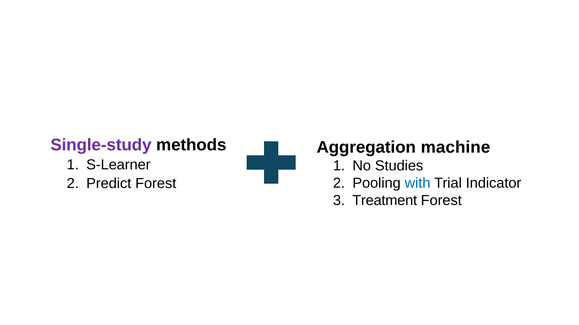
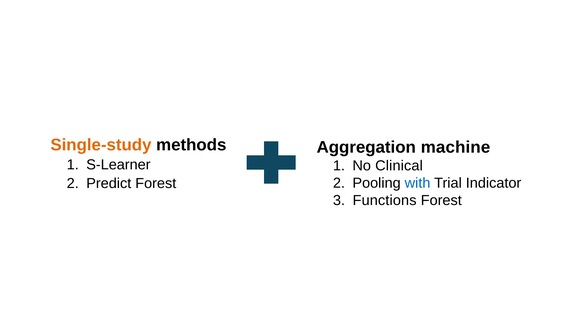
Single-study colour: purple -> orange (101, 145)
Studies: Studies -> Clinical (399, 166)
Treatment: Treatment -> Functions (385, 201)
